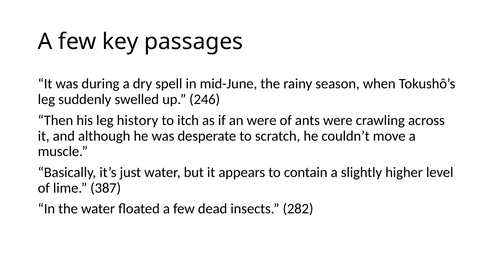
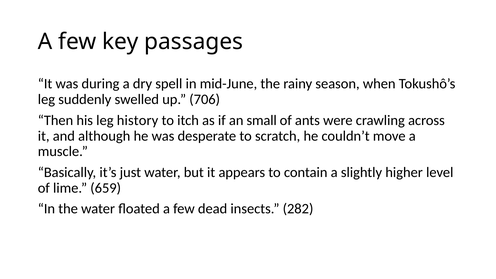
246: 246 -> 706 (205, 99)
an were: were -> small (262, 120)
387: 387 -> 659 (106, 188)
